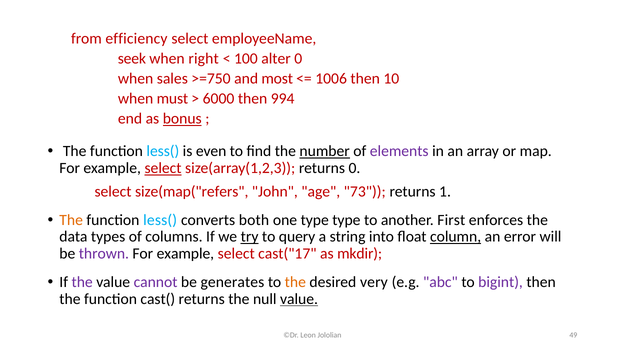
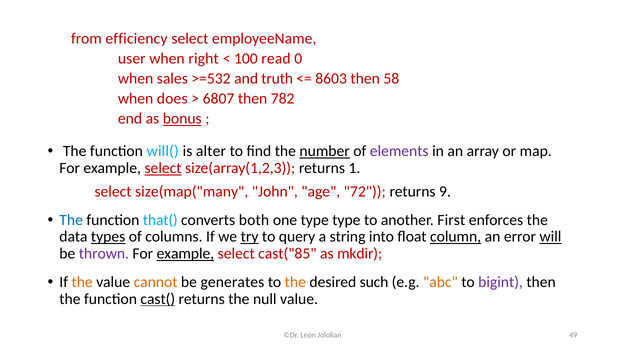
seek: seek -> user (132, 59)
alter: alter -> read (276, 59)
>=750: >=750 -> >=532 (211, 79)
most: most -> truth (277, 79)
1006: 1006 -> 8603 (331, 79)
10: 10 -> 58 (391, 79)
must: must -> does (172, 99)
6000: 6000 -> 6807 (219, 99)
994: 994 -> 782 (283, 99)
less(: less( -> will( (163, 152)
even: even -> alter (211, 152)
returns 0: 0 -> 1 (354, 168)
size(map("refers: size(map("refers -> size(map("many (192, 192)
73: 73 -> 72 (365, 192)
1: 1 -> 9 (445, 192)
The colour: orange -> blue (71, 220)
less(: less( -> that( (160, 220)
types underline: none -> present (108, 237)
will underline: none -> present (550, 237)
example underline: none -> present (185, 254)
cast("17: cast("17 -> cast("85 (287, 254)
the colour: purple -> orange (82, 283)
cannot colour: purple -> orange (156, 283)
very: very -> such (374, 283)
abc colour: purple -> orange (440, 283)
cast( underline: none -> present (158, 300)
value underline: present -> none (299, 300)
